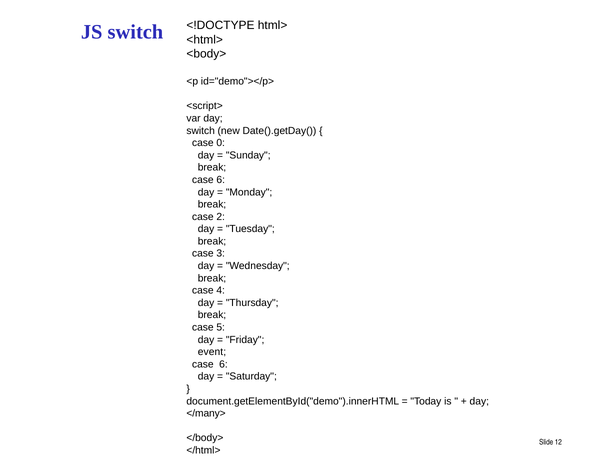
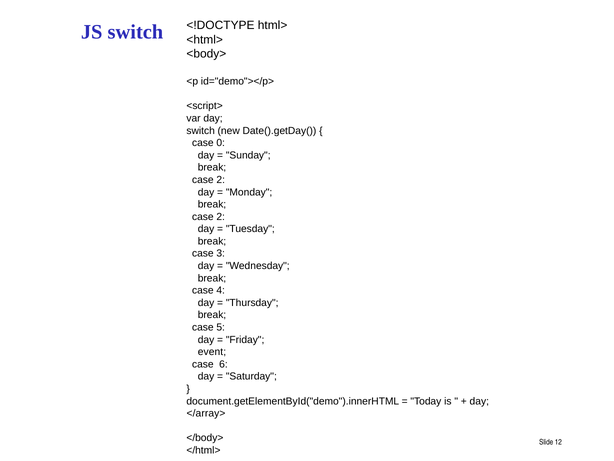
6: 6 -> 2 (221, 180)
</many>: </many> -> </array> (206, 413)
